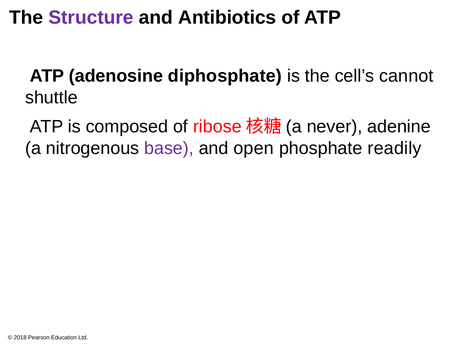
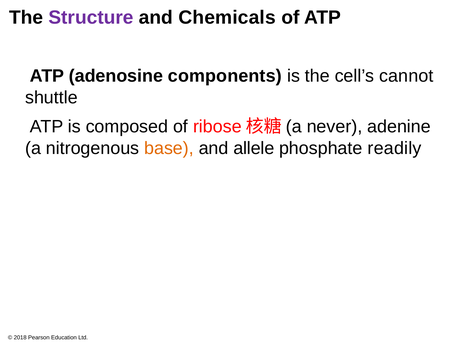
Antibiotics: Antibiotics -> Chemicals (227, 17)
diphosphate: diphosphate -> components (225, 76)
base colour: purple -> orange (169, 148)
open: open -> allele (254, 148)
